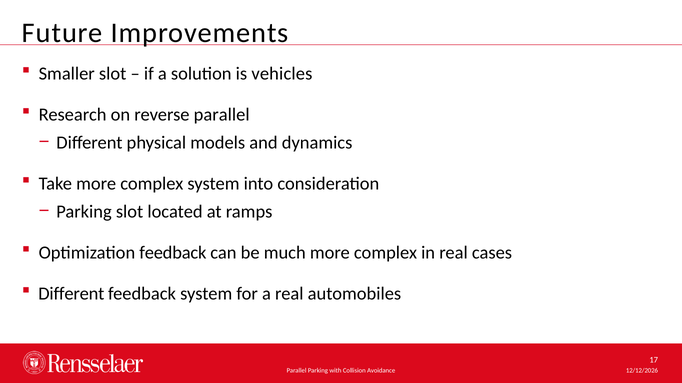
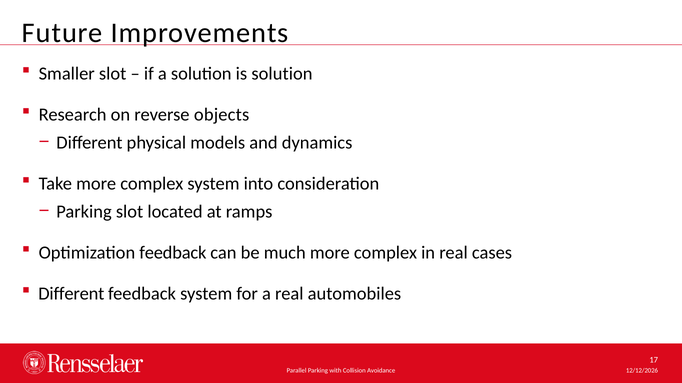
is vehicles: vehicles -> solution (282, 74)
reverse parallel: parallel -> objects (222, 115)
